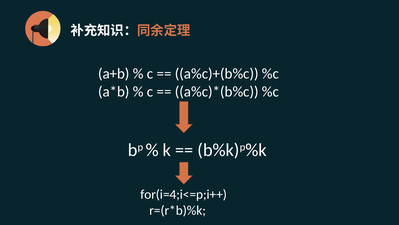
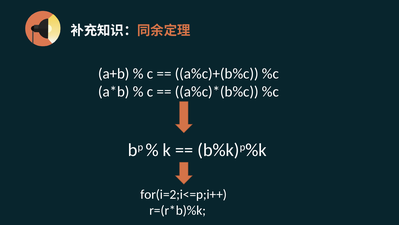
for(i=4;i<=p;i++: for(i=4;i<=p;i++ -> for(i=2;i<=p;i++ (184, 194)
